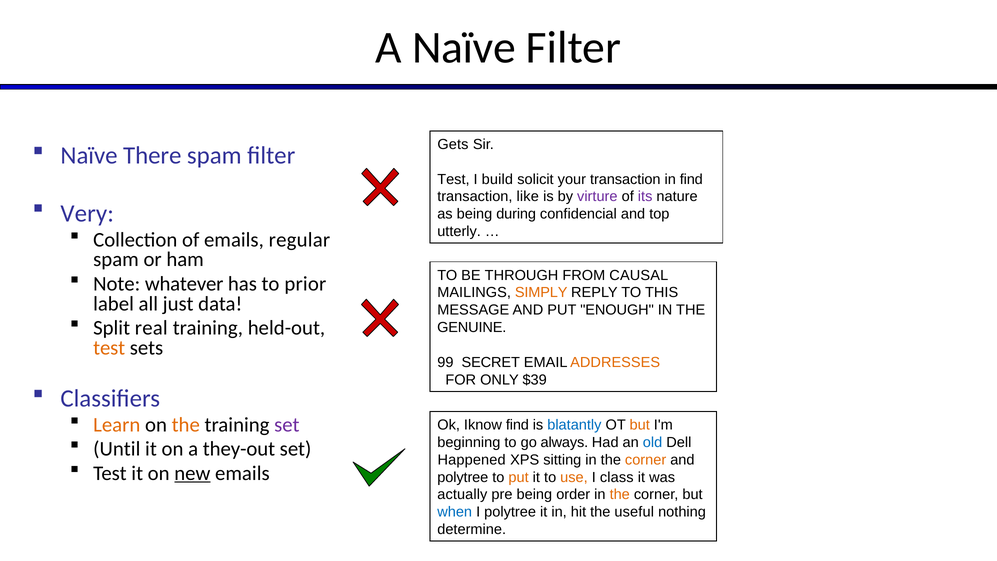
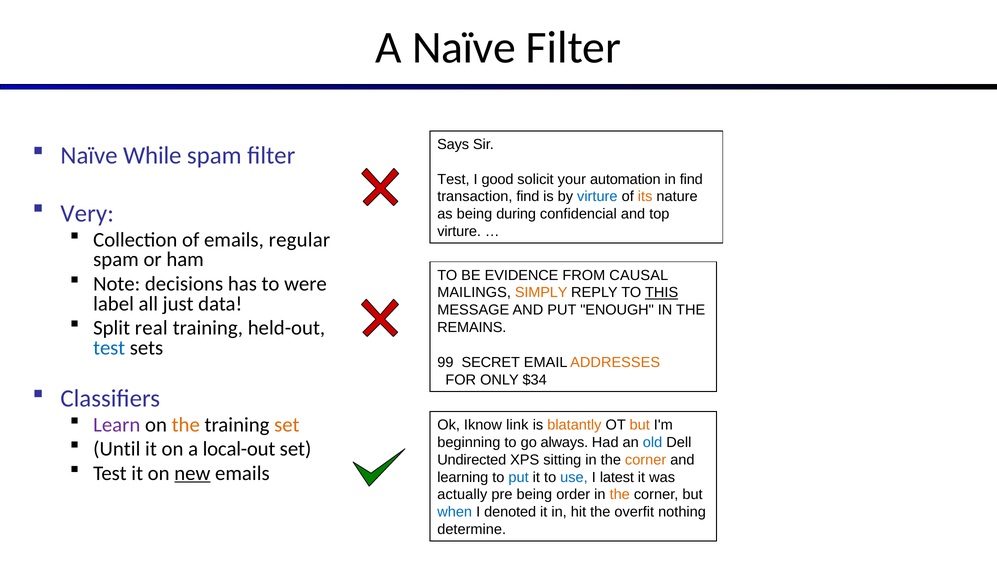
Gets: Gets -> Says (453, 144)
There: There -> While (152, 156)
build: build -> good (498, 179)
your transaction: transaction -> automation (625, 179)
transaction like: like -> find (528, 197)
virture colour: purple -> blue (597, 197)
its colour: purple -> orange (645, 197)
utterly: utterly -> virture (459, 232)
THROUGH: THROUGH -> EVIDENCE (522, 275)
whatever: whatever -> decisions (184, 284)
prior: prior -> were (305, 284)
THIS underline: none -> present (662, 293)
GENUINE: GENUINE -> REMAINS (472, 328)
test colour: orange -> blue (109, 348)
$39: $39 -> $34 (535, 380)
Learn colour: orange -> purple (117, 425)
set colour: purple -> orange (287, 425)
Iknow find: find -> link (517, 425)
blatantly colour: blue -> orange (574, 425)
they-out: they-out -> local-out (239, 449)
Happened: Happened -> Undirected (472, 460)
polytree: polytree -> learning (463, 477)
put colour: orange -> blue (519, 477)
use colour: orange -> blue (574, 477)
class: class -> latest (617, 477)
I polytree: polytree -> denoted (510, 512)
useful: useful -> overfit (634, 512)
